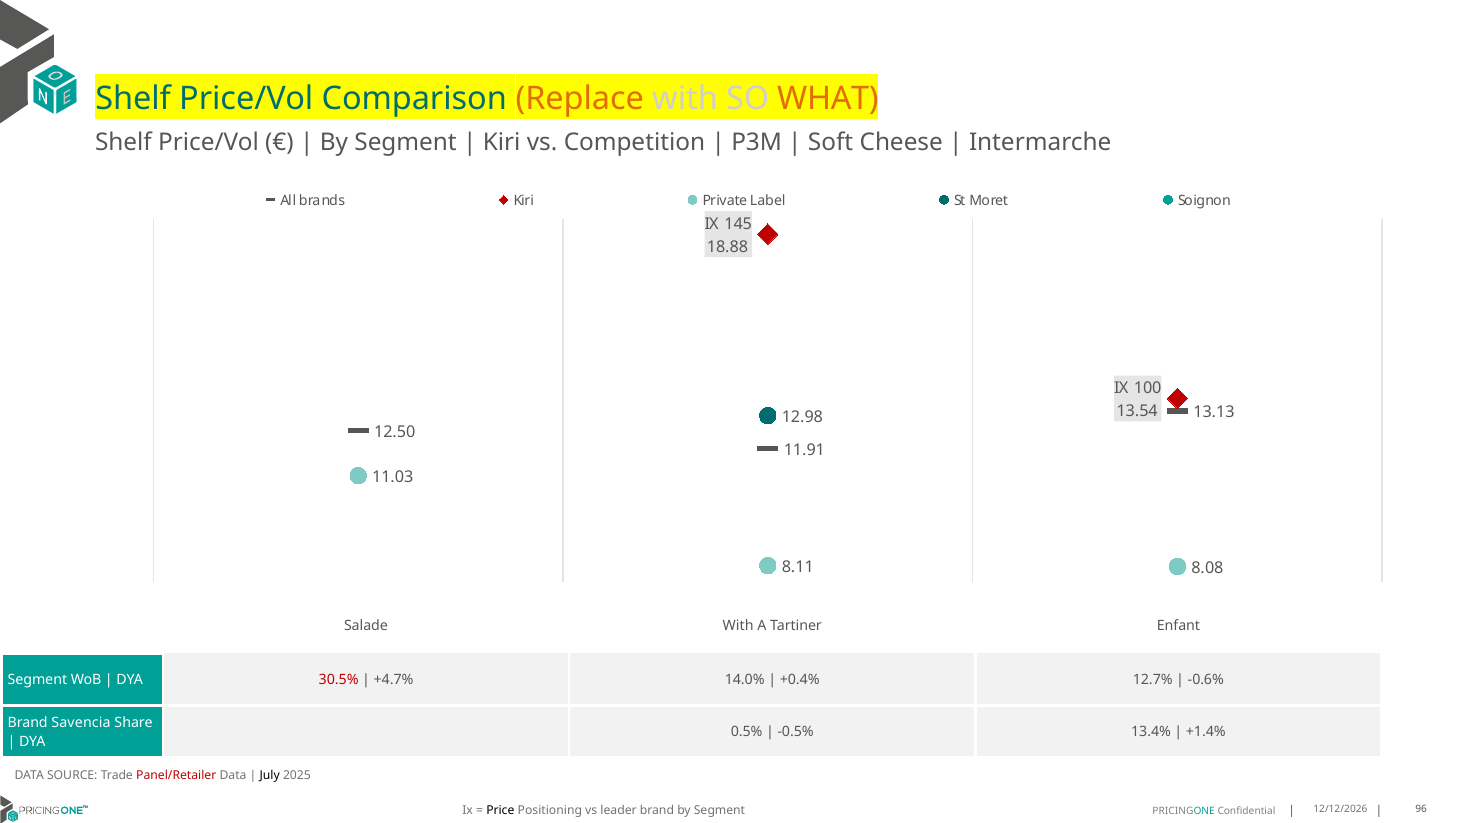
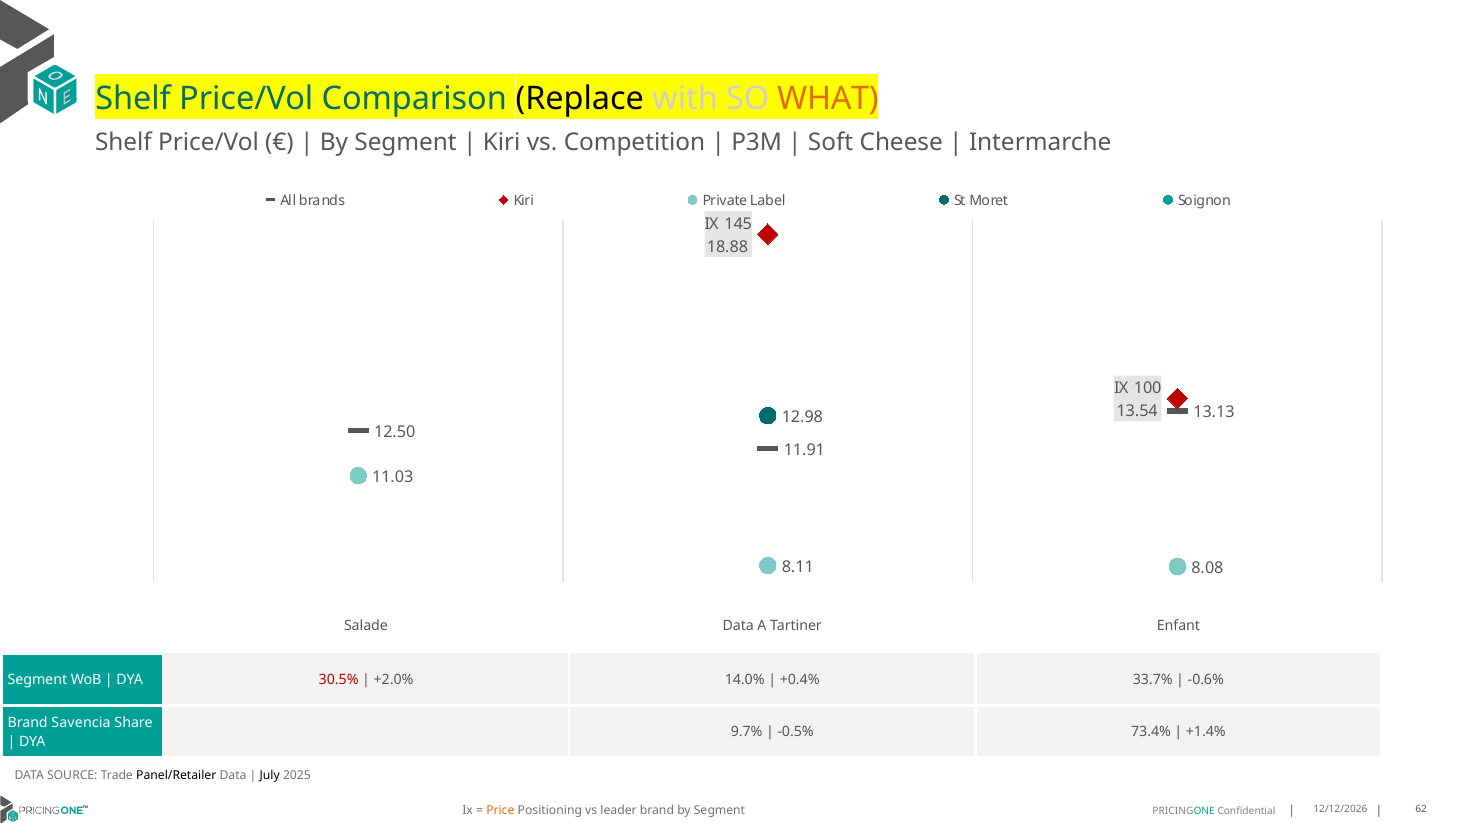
Replace colour: orange -> black (580, 98)
Salade With: With -> Data (738, 626)
+4.7%: +4.7% -> +2.0% (394, 680)
12.7%: 12.7% -> 33.7% (1153, 680)
0.5%: 0.5% -> 9.7% (747, 732)
13.4%: 13.4% -> 73.4% (1151, 732)
Panel/Retailer colour: red -> black (176, 775)
Price colour: black -> orange (500, 810)
96: 96 -> 62 (1421, 809)
